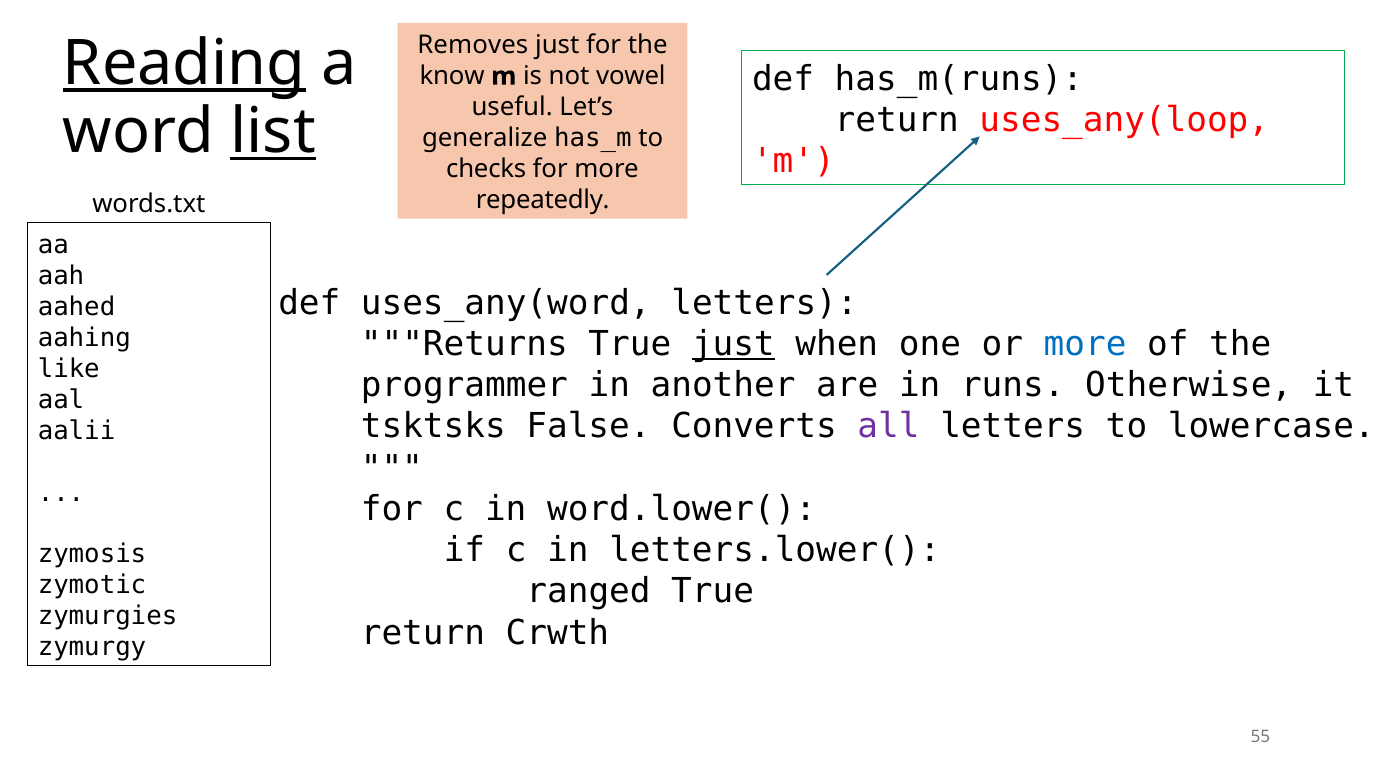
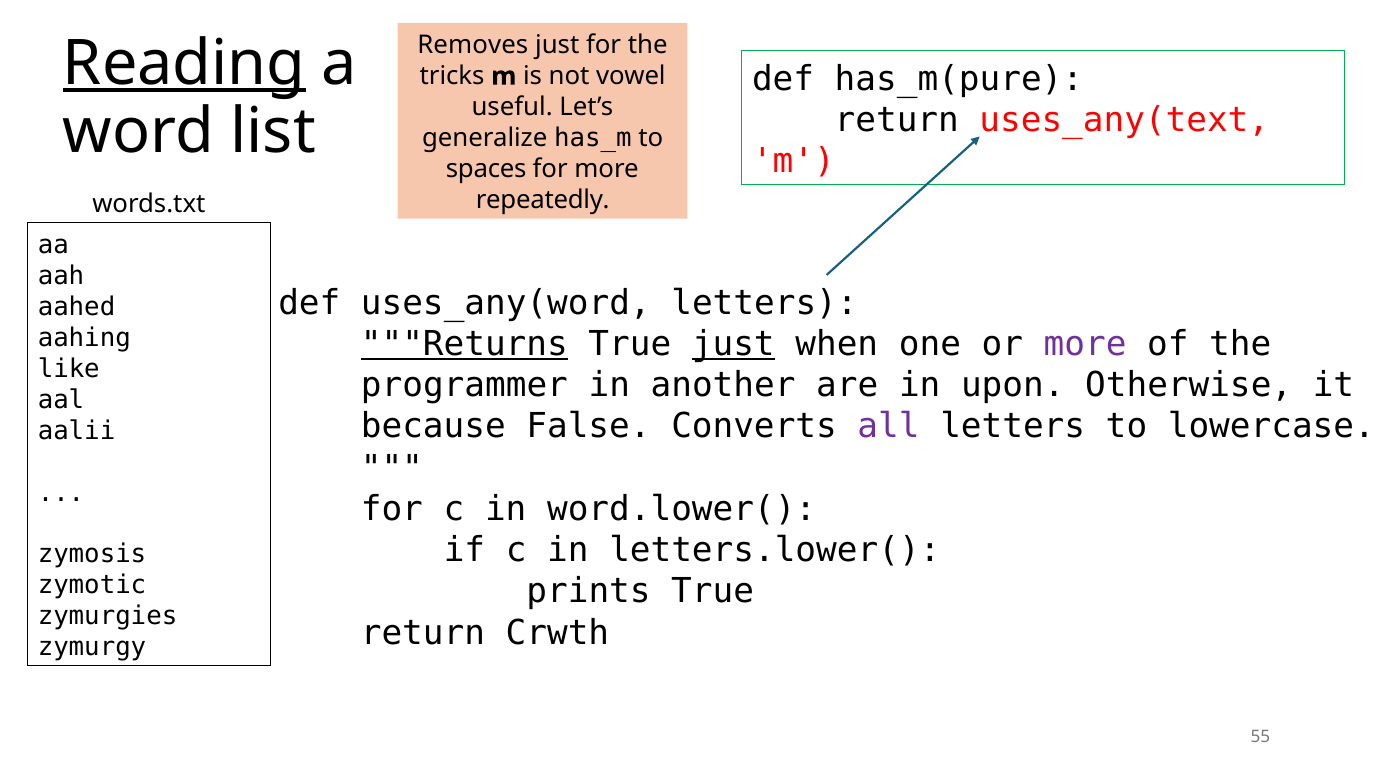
has_m(runs: has_m(runs -> has_m(pure (959, 79)
know: know -> tricks (452, 76)
uses_any(loop: uses_any(loop -> uses_any(text (1124, 120)
list underline: present -> none (273, 131)
checks: checks -> spaces (486, 169)
Returns underline: none -> present (464, 344)
more colour: blue -> purple (1085, 344)
runs: runs -> upon (1013, 386)
tsktsks: tsktsks -> because (433, 427)
ranged: ranged -> prints (589, 592)
